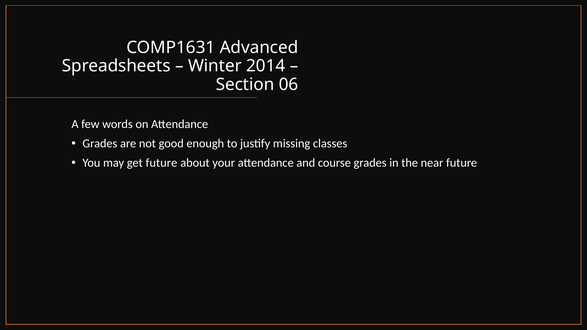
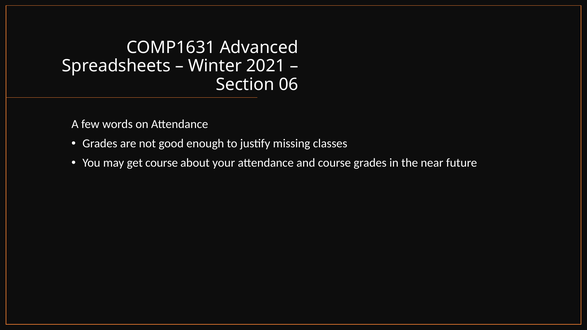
2014: 2014 -> 2021 (266, 66)
get future: future -> course (162, 163)
